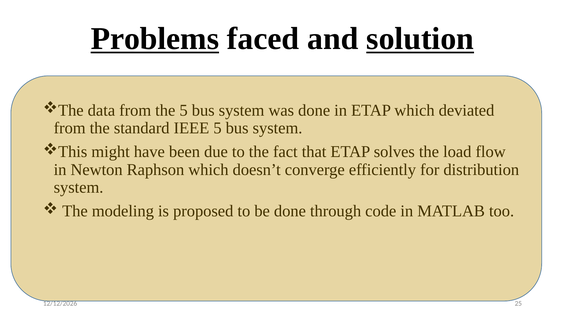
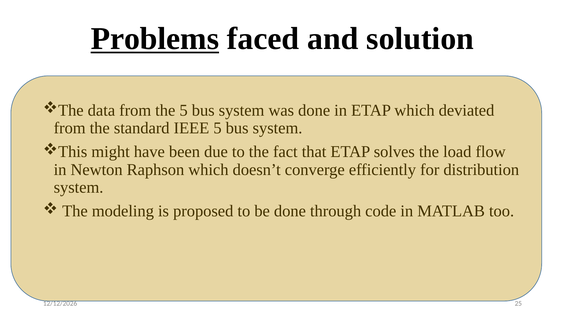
solution underline: present -> none (420, 39)
